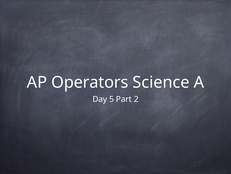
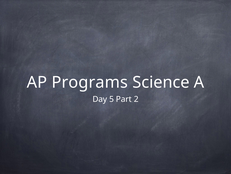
Operators: Operators -> Programs (90, 82)
